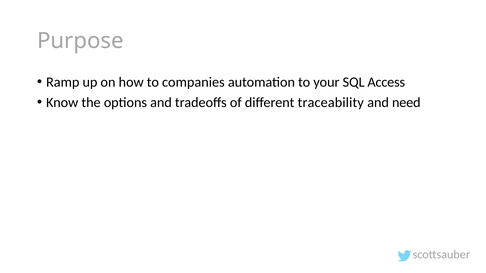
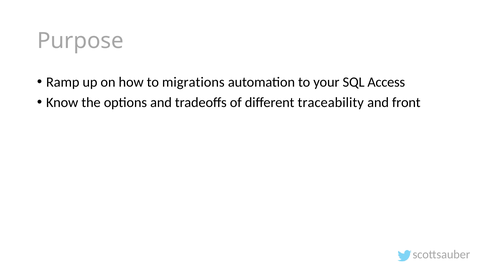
companies: companies -> migrations (193, 82)
need: need -> front (406, 103)
